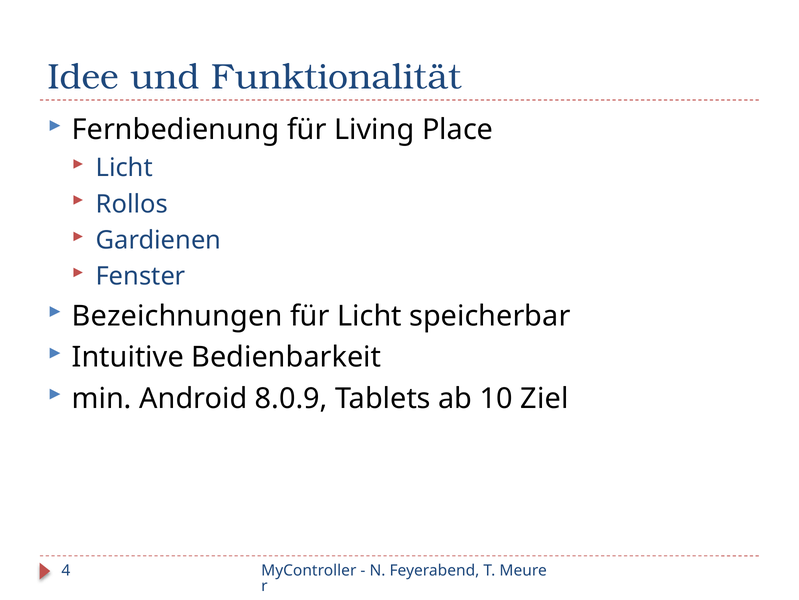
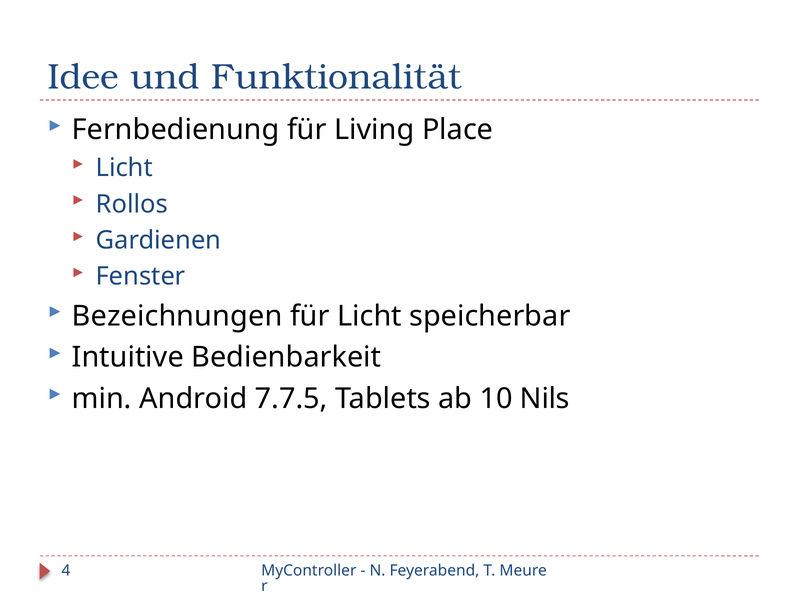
8.0.9: 8.0.9 -> 7.7.5 (291, 398)
Ziel: Ziel -> Nils (545, 398)
